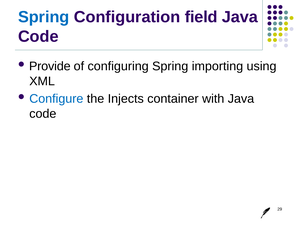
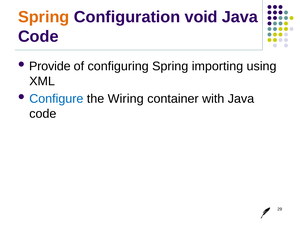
Spring colour: blue -> orange (44, 17)
field: field -> void (201, 17)
Injects: Injects -> Wiring (126, 99)
